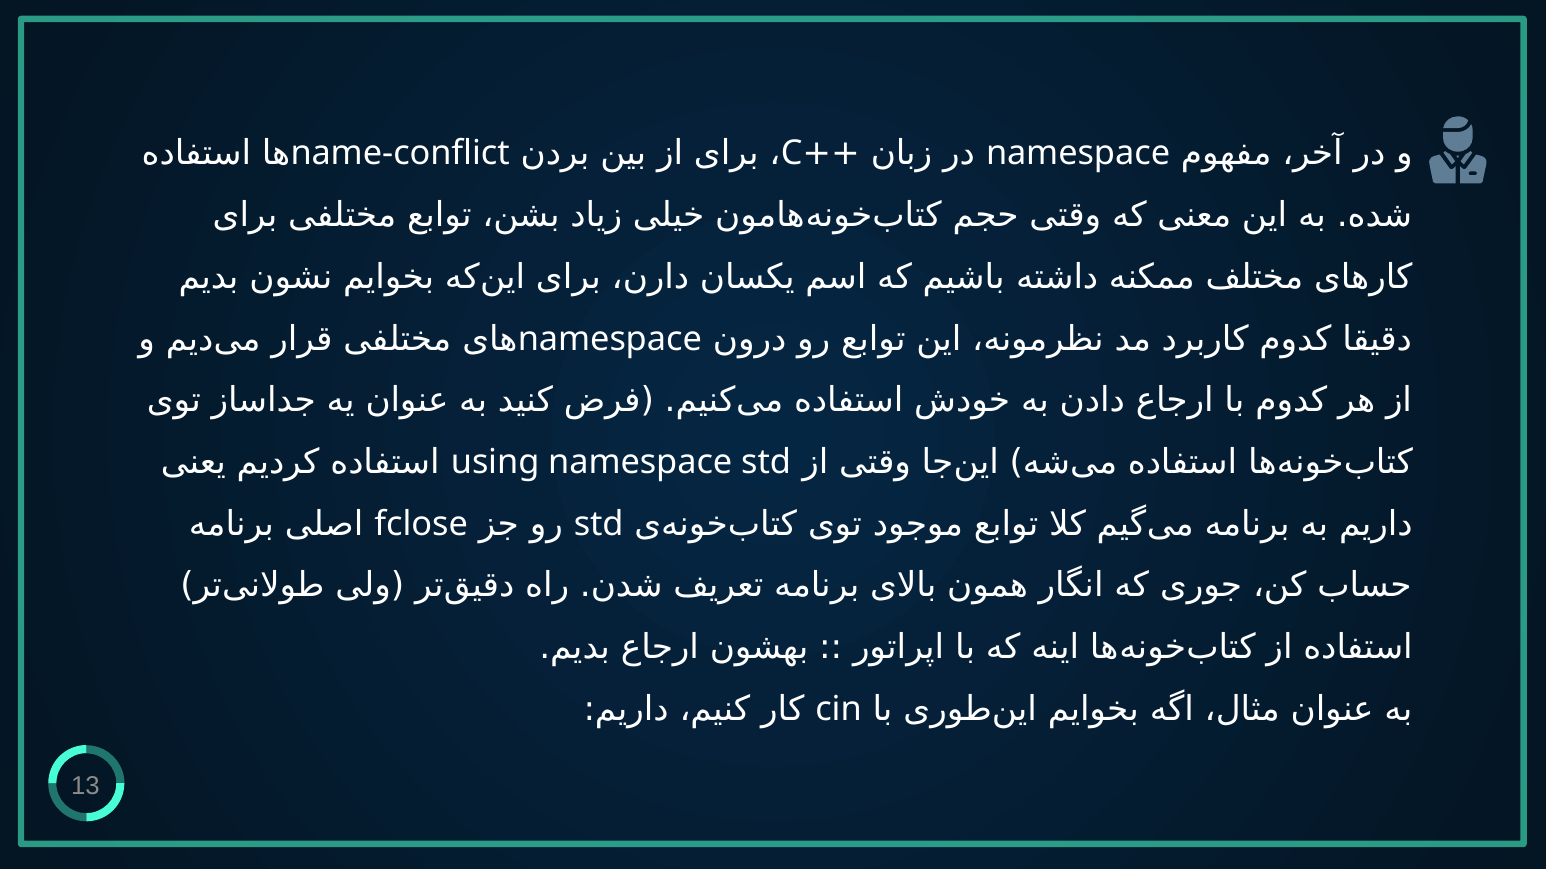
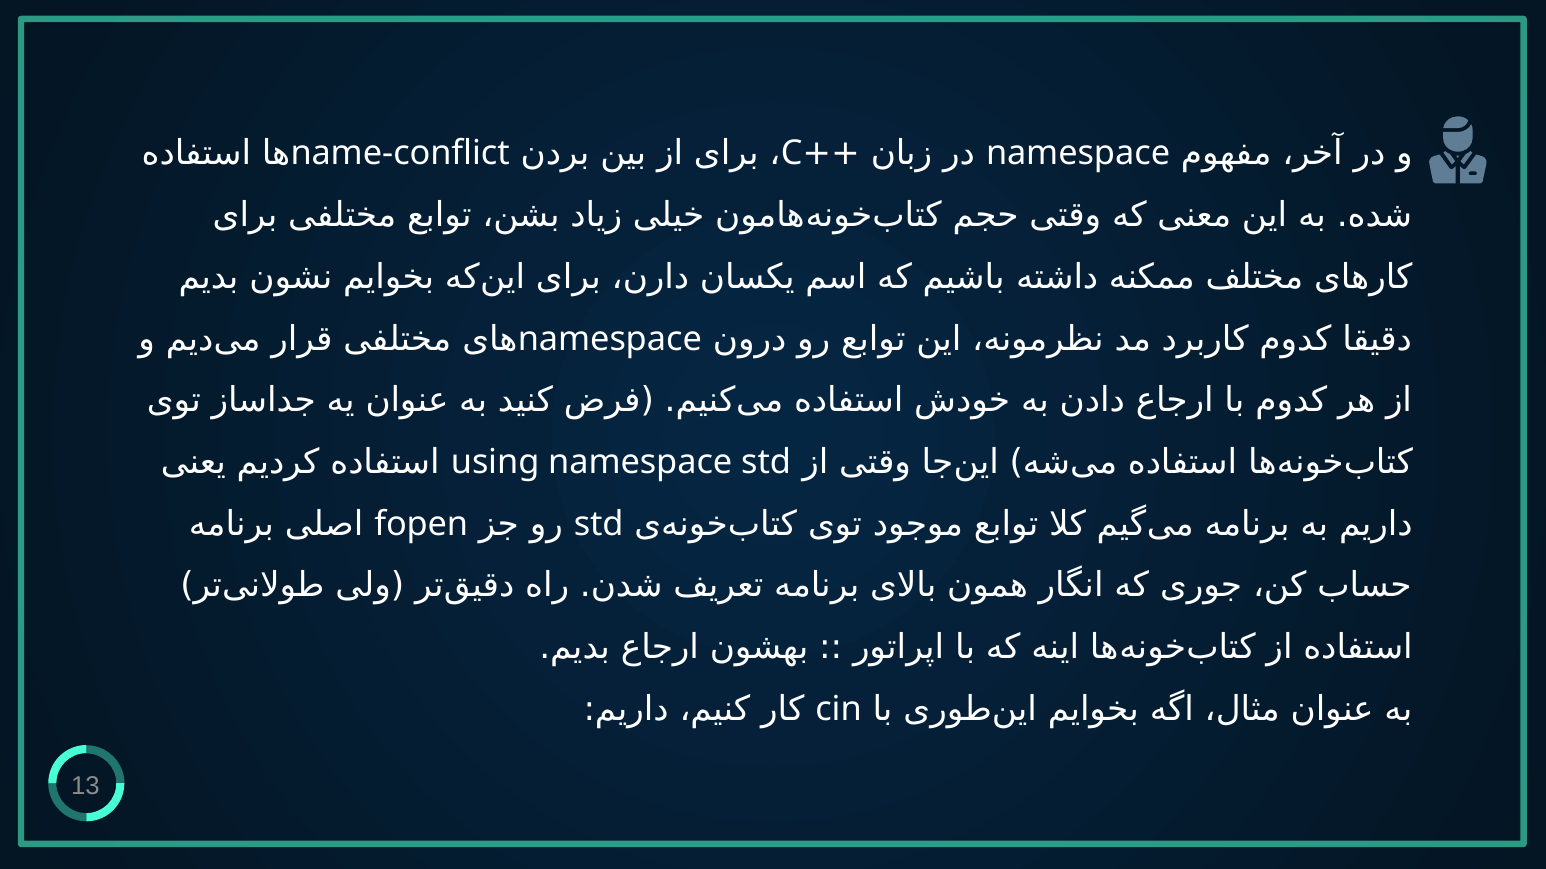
fclose: fclose -> fopen (421, 524)
